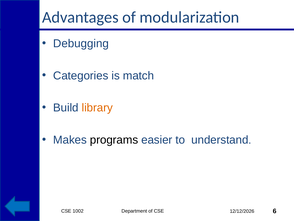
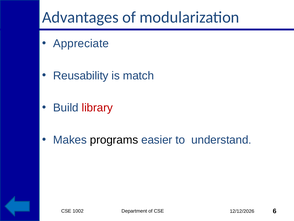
Debugging: Debugging -> Appreciate (81, 43)
Categories: Categories -> Reusability (81, 75)
library colour: orange -> red (97, 108)
